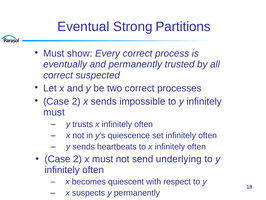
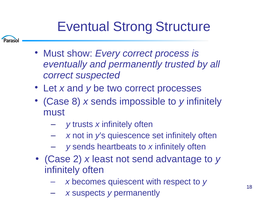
Partitions: Partitions -> Structure (183, 27)
2: 2 -> 8 (76, 101)
x must: must -> least (103, 159)
underlying: underlying -> advantage (179, 159)
